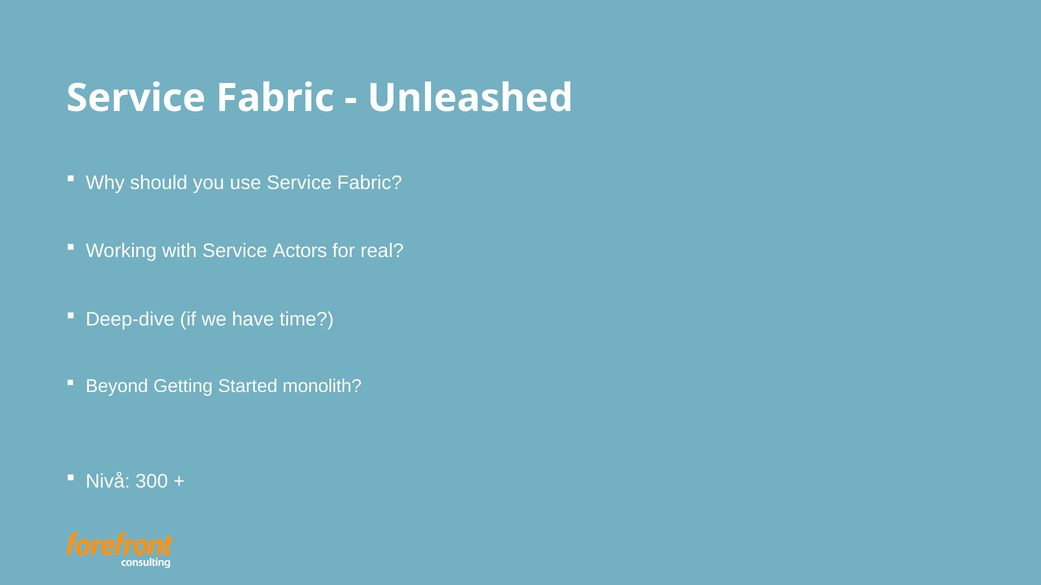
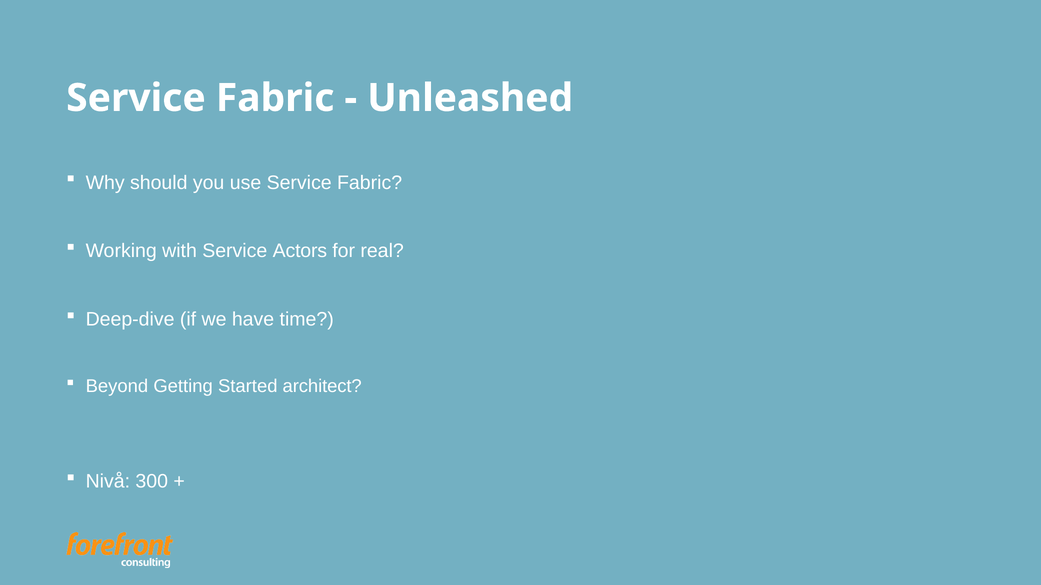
monolith: monolith -> architect (322, 386)
